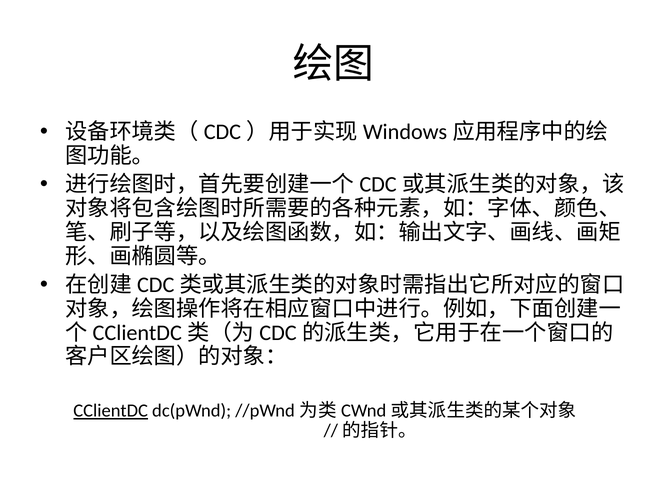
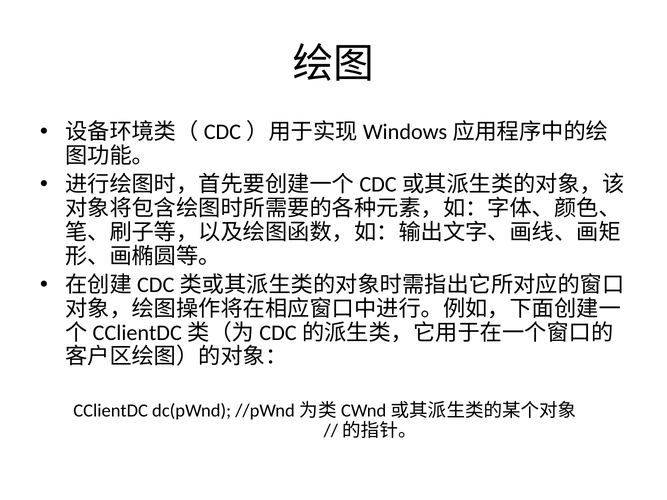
CClientDC underline: present -> none (111, 411)
